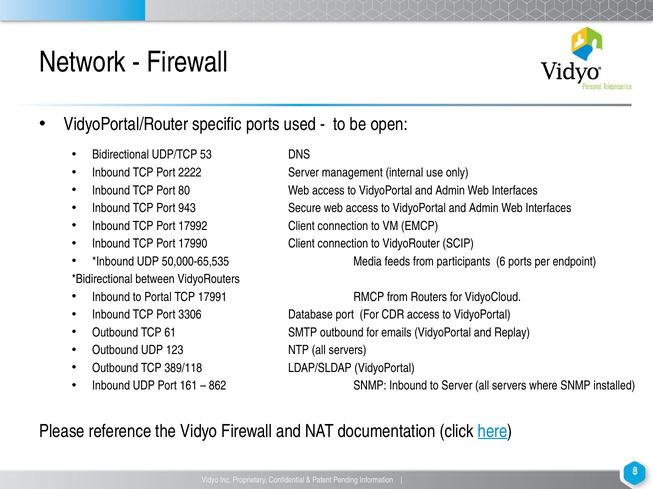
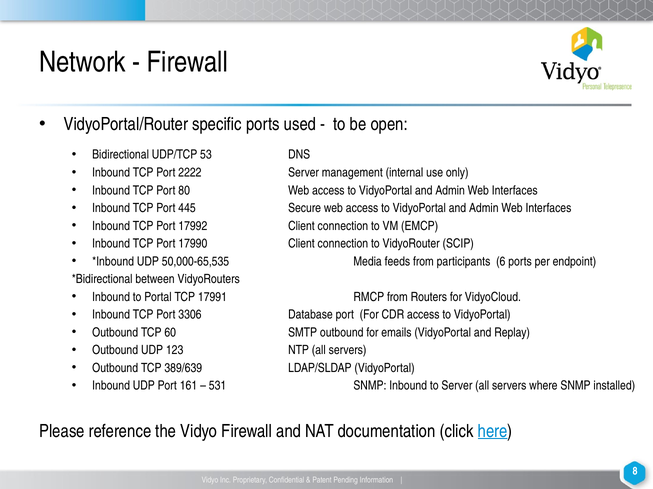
943: 943 -> 445 (187, 208)
61: 61 -> 60 (170, 333)
389/118: 389/118 -> 389/639 (183, 369)
862: 862 -> 531 (218, 386)
